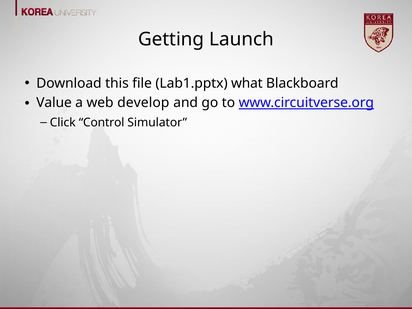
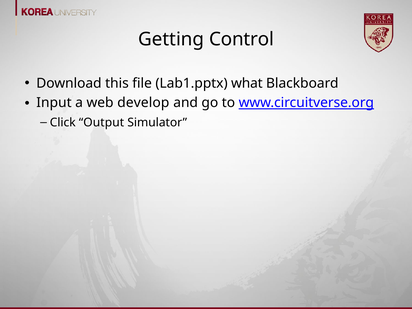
Launch: Launch -> Control (242, 39)
Value: Value -> Input (54, 103)
Control: Control -> Output (102, 123)
